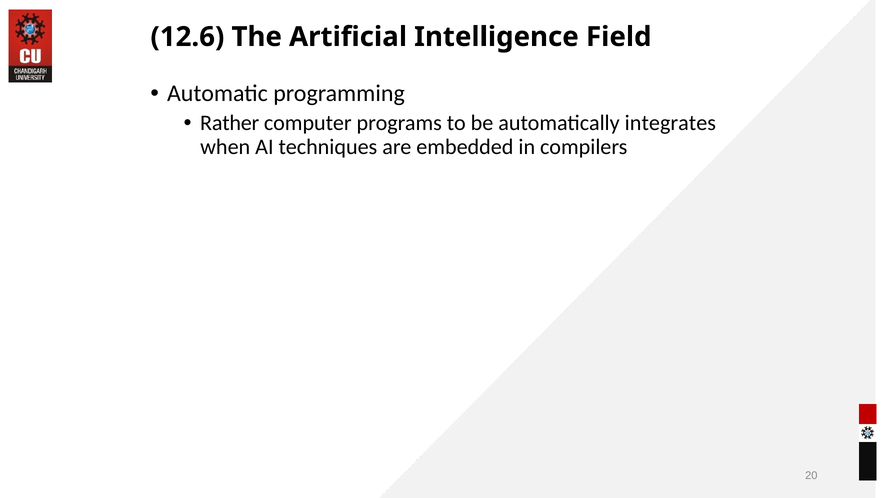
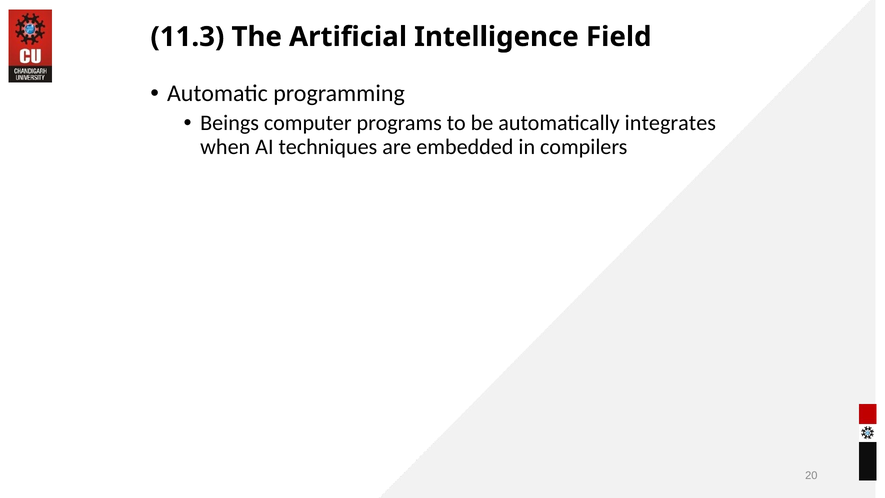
12.6: 12.6 -> 11.3 (187, 37)
Rather: Rather -> Beings (230, 123)
